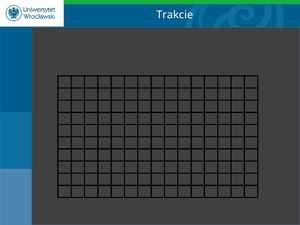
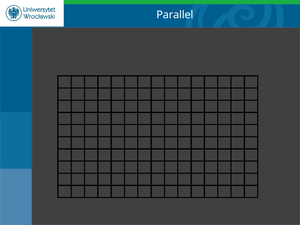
Trakcie: Trakcie -> Parallel (175, 15)
